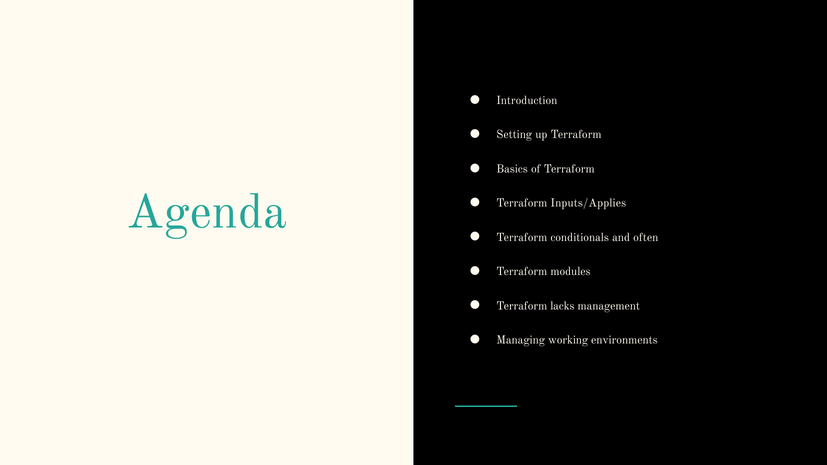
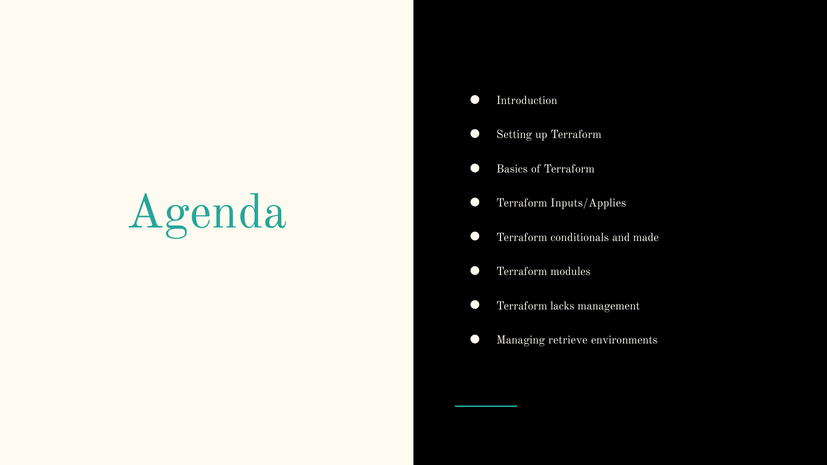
often: often -> made (646, 237)
working: working -> retrieve (568, 340)
